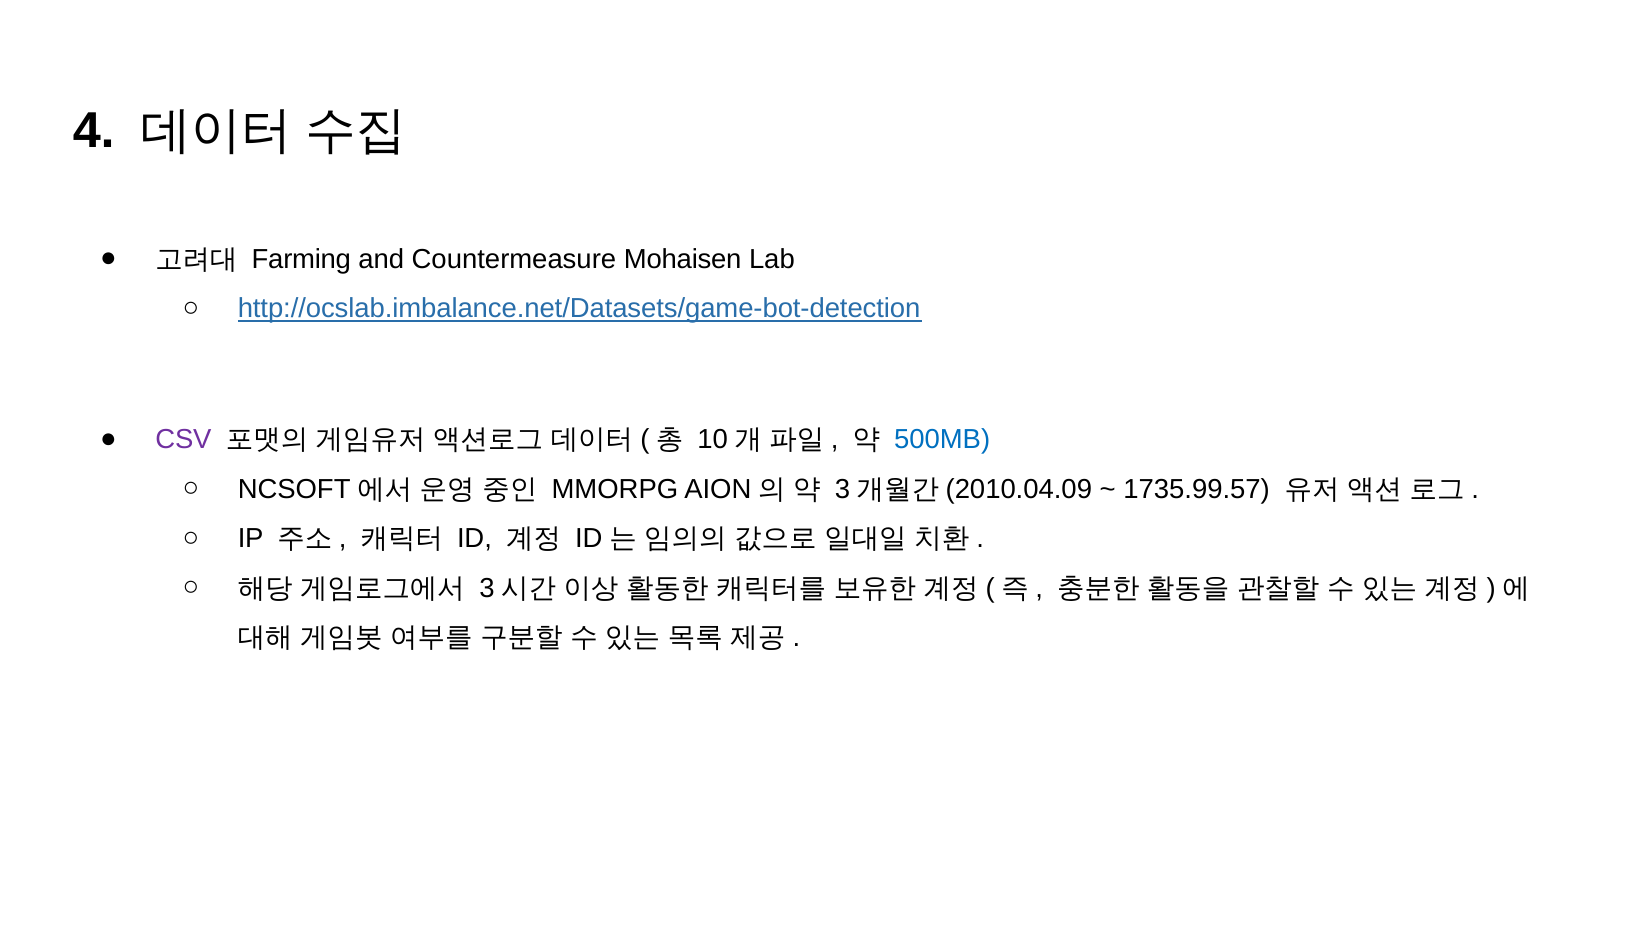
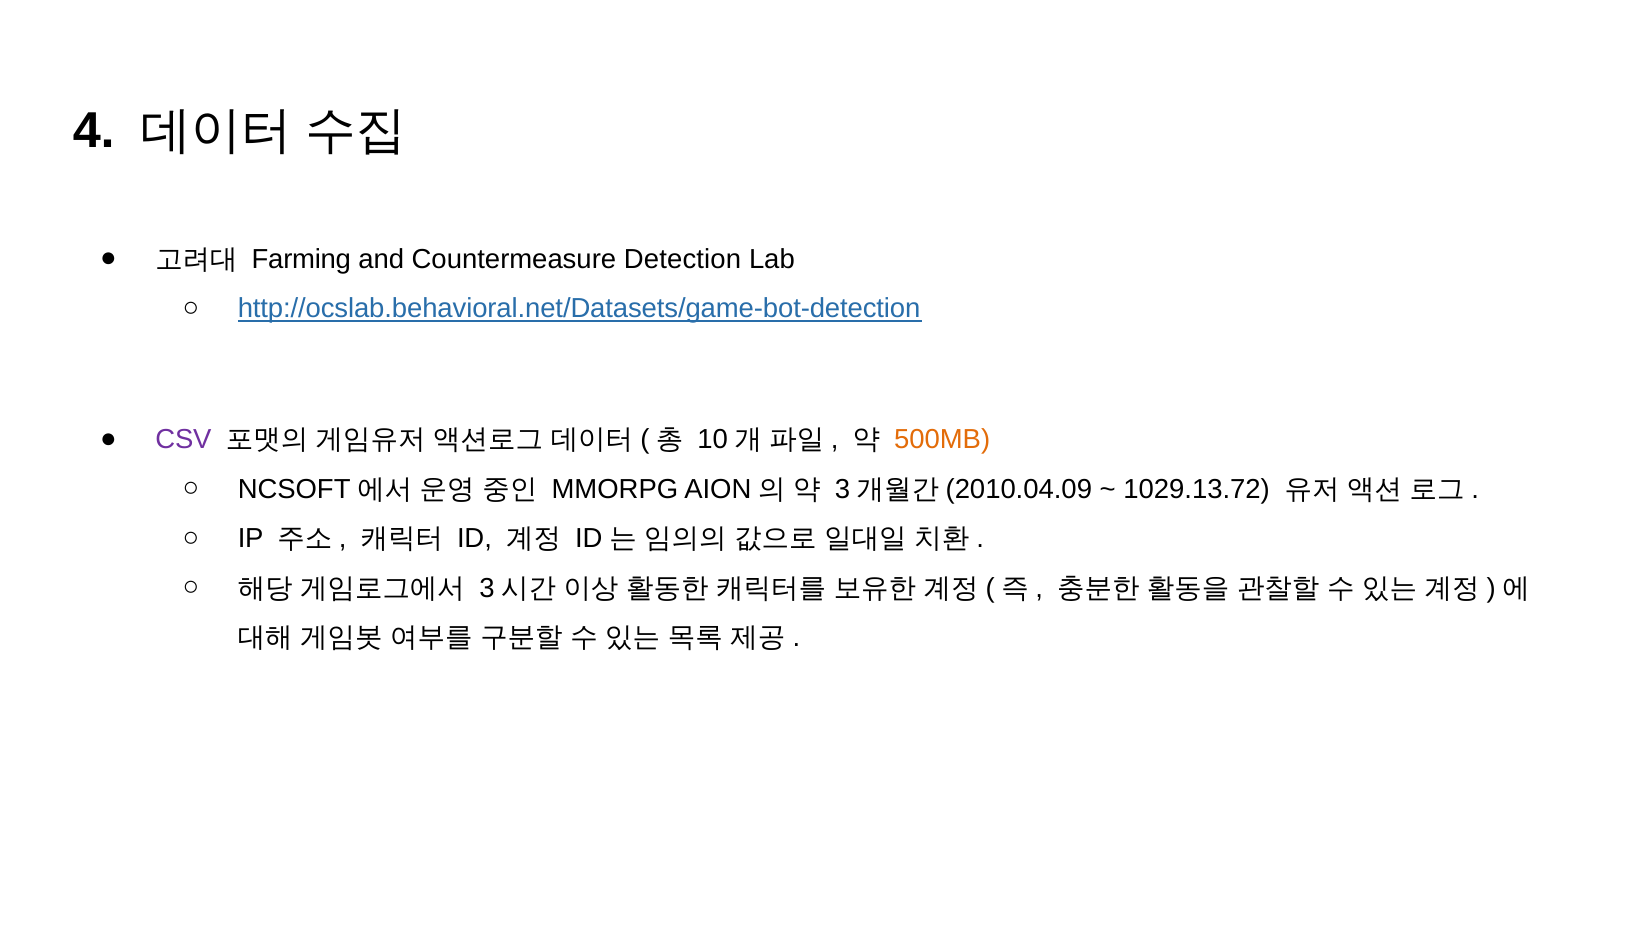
Mohaisen: Mohaisen -> Detection (683, 259)
http://ocslab.imbalance.net/Datasets/game-bot-detection: http://ocslab.imbalance.net/Datasets/game-bot-detection -> http://ocslab.behavioral.net/Datasets/game-bot-detection (579, 309)
500MB colour: blue -> orange (942, 440)
1735.99.57: 1735.99.57 -> 1029.13.72 (1197, 489)
